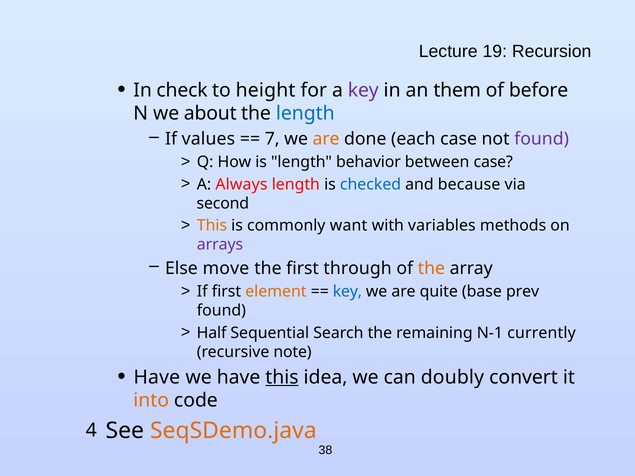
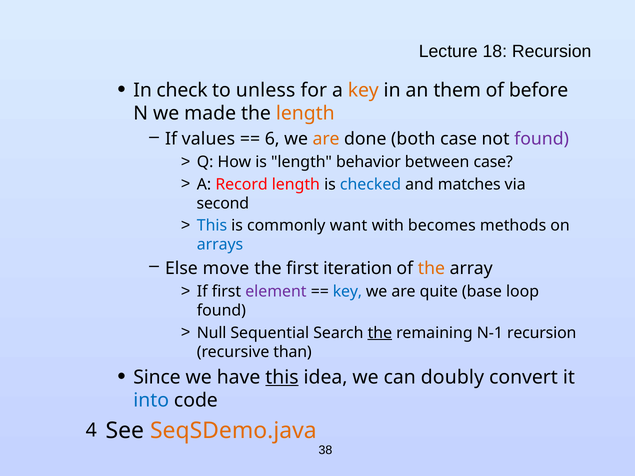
19: 19 -> 18 (495, 52)
height: height -> unless (266, 90)
key colour: purple -> orange (363, 90)
about: about -> made (210, 114)
length colour: blue -> orange (305, 114)
7: 7 -> 6 (272, 139)
each: each -> both (413, 139)
Always: Always -> Record (242, 185)
because: because -> matches (469, 185)
This colour: orange -> blue (212, 226)
variables: variables -> becomes (442, 226)
arrays colour: purple -> blue (220, 245)
through: through -> iteration (358, 269)
element colour: orange -> purple (276, 292)
prev: prev -> loop (523, 292)
Half: Half -> Null (212, 333)
the underline: none -> present (380, 333)
N-1 currently: currently -> recursion (542, 333)
note: note -> than (293, 352)
Have: Have -> Since (157, 377)
into colour: orange -> blue (151, 401)
